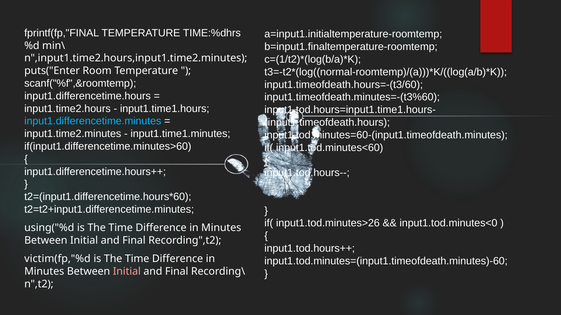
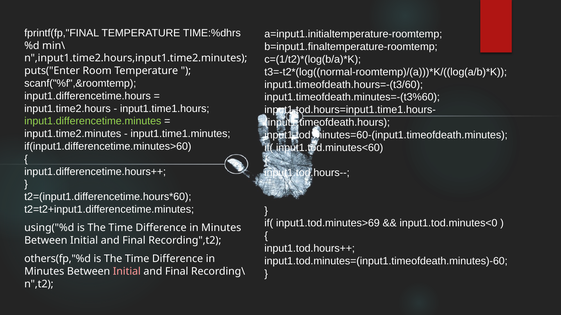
input1.differencetime.minutes colour: light blue -> light green (93, 121)
input1.tod.minutes>26: input1.tod.minutes>26 -> input1.tod.minutes>69 (328, 224)
victim(fp,"%d: victim(fp,"%d -> others(fp,"%d (58, 259)
